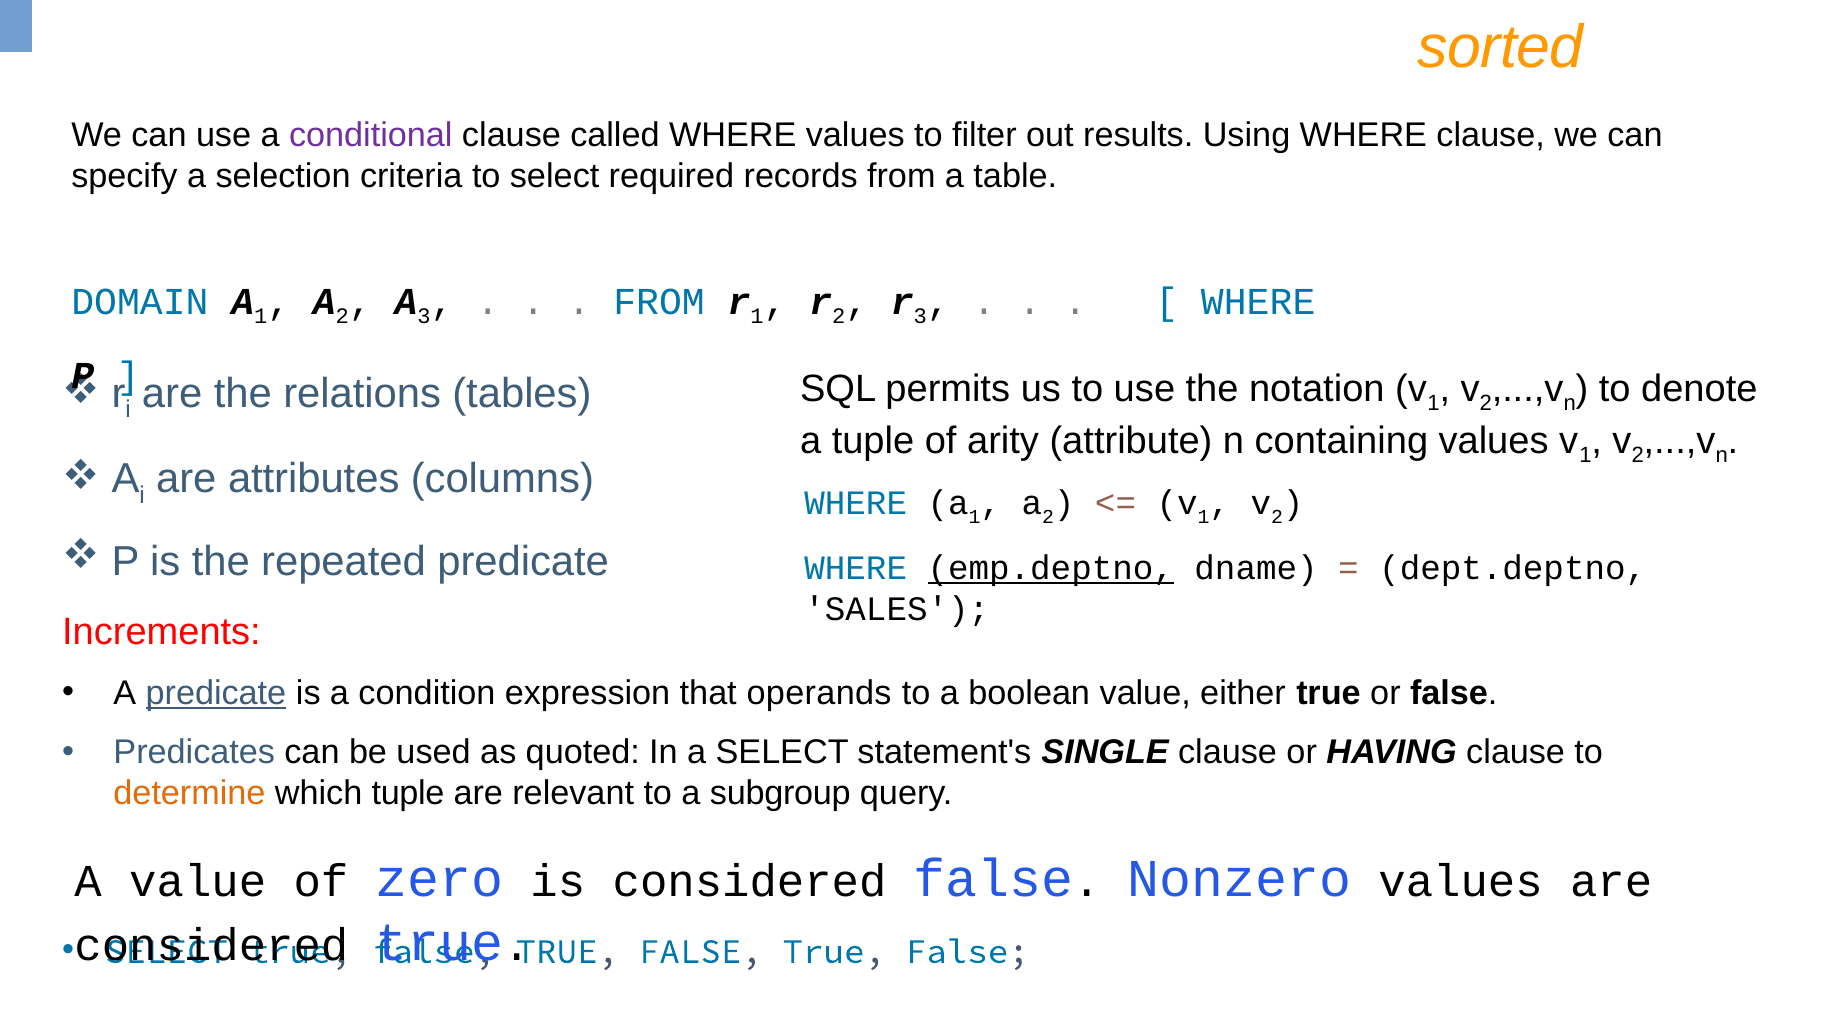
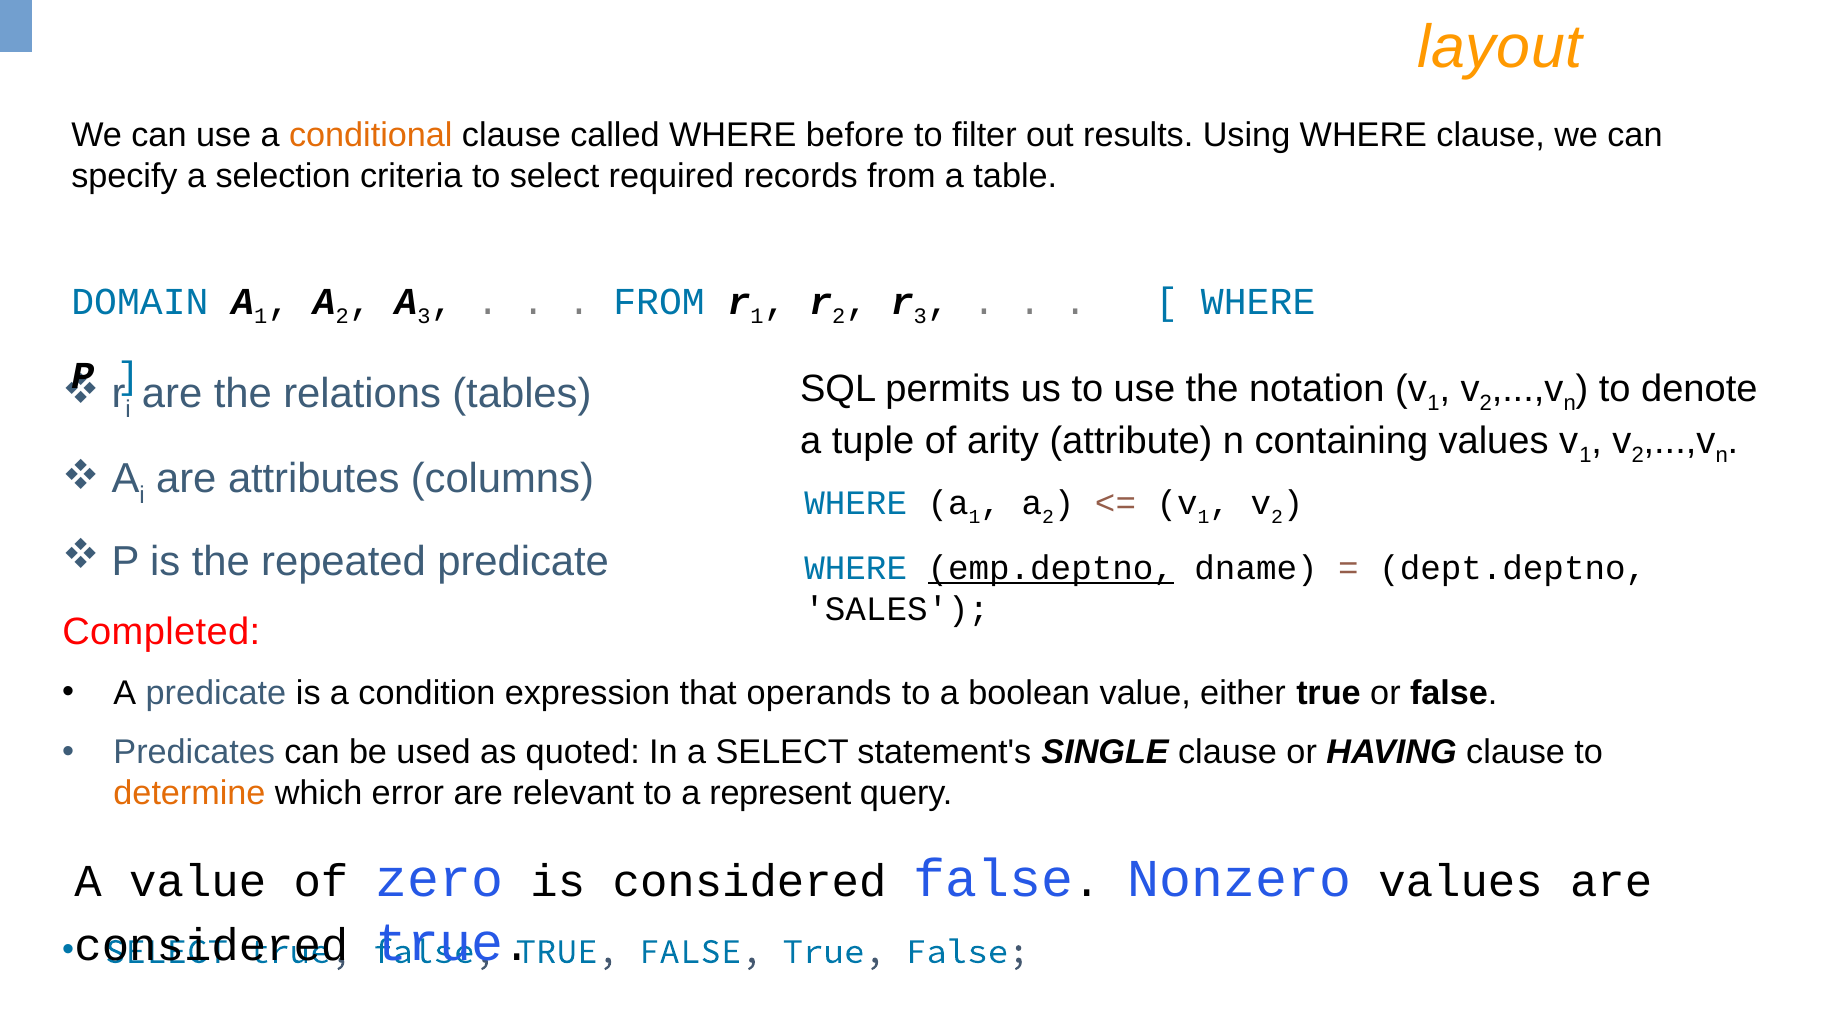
sorted: sorted -> layout (1500, 47)
conditional colour: purple -> orange (371, 135)
WHERE values: values -> before (855, 135)
Increments: Increments -> Completed (161, 632)
predicate underline: present -> none (216, 693)
which tuple: tuple -> error (408, 793)
subgroup: subgroup -> represent (780, 793)
